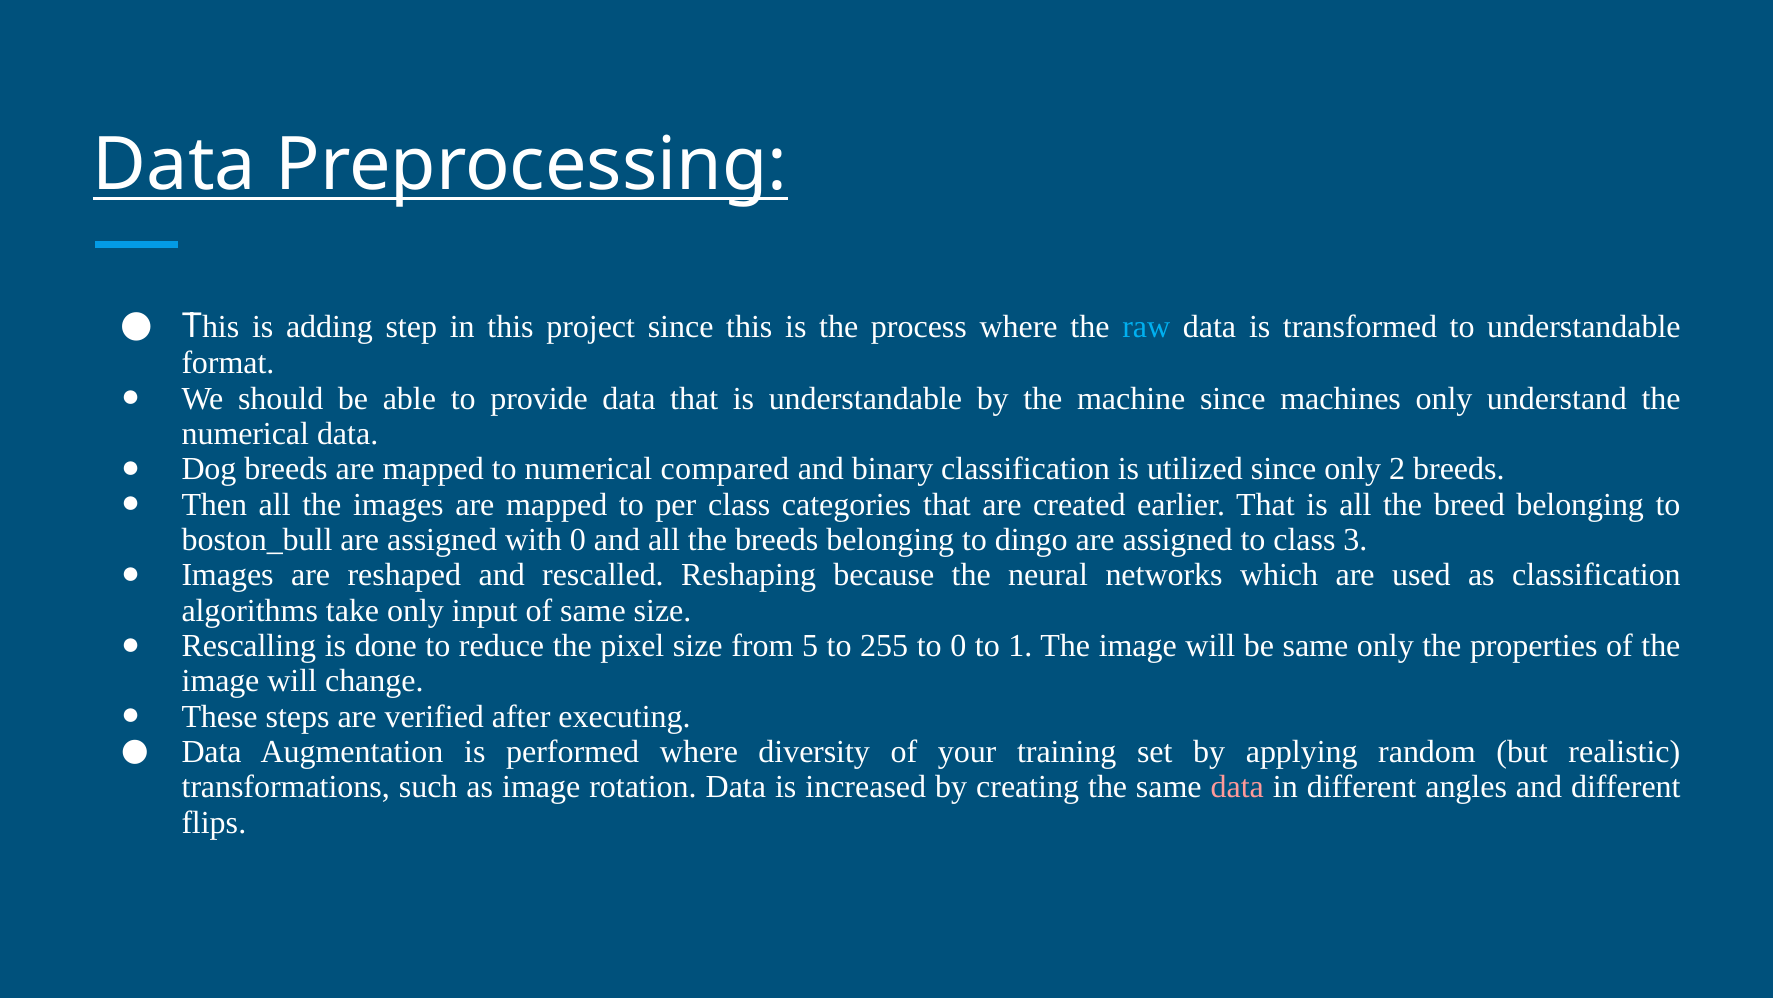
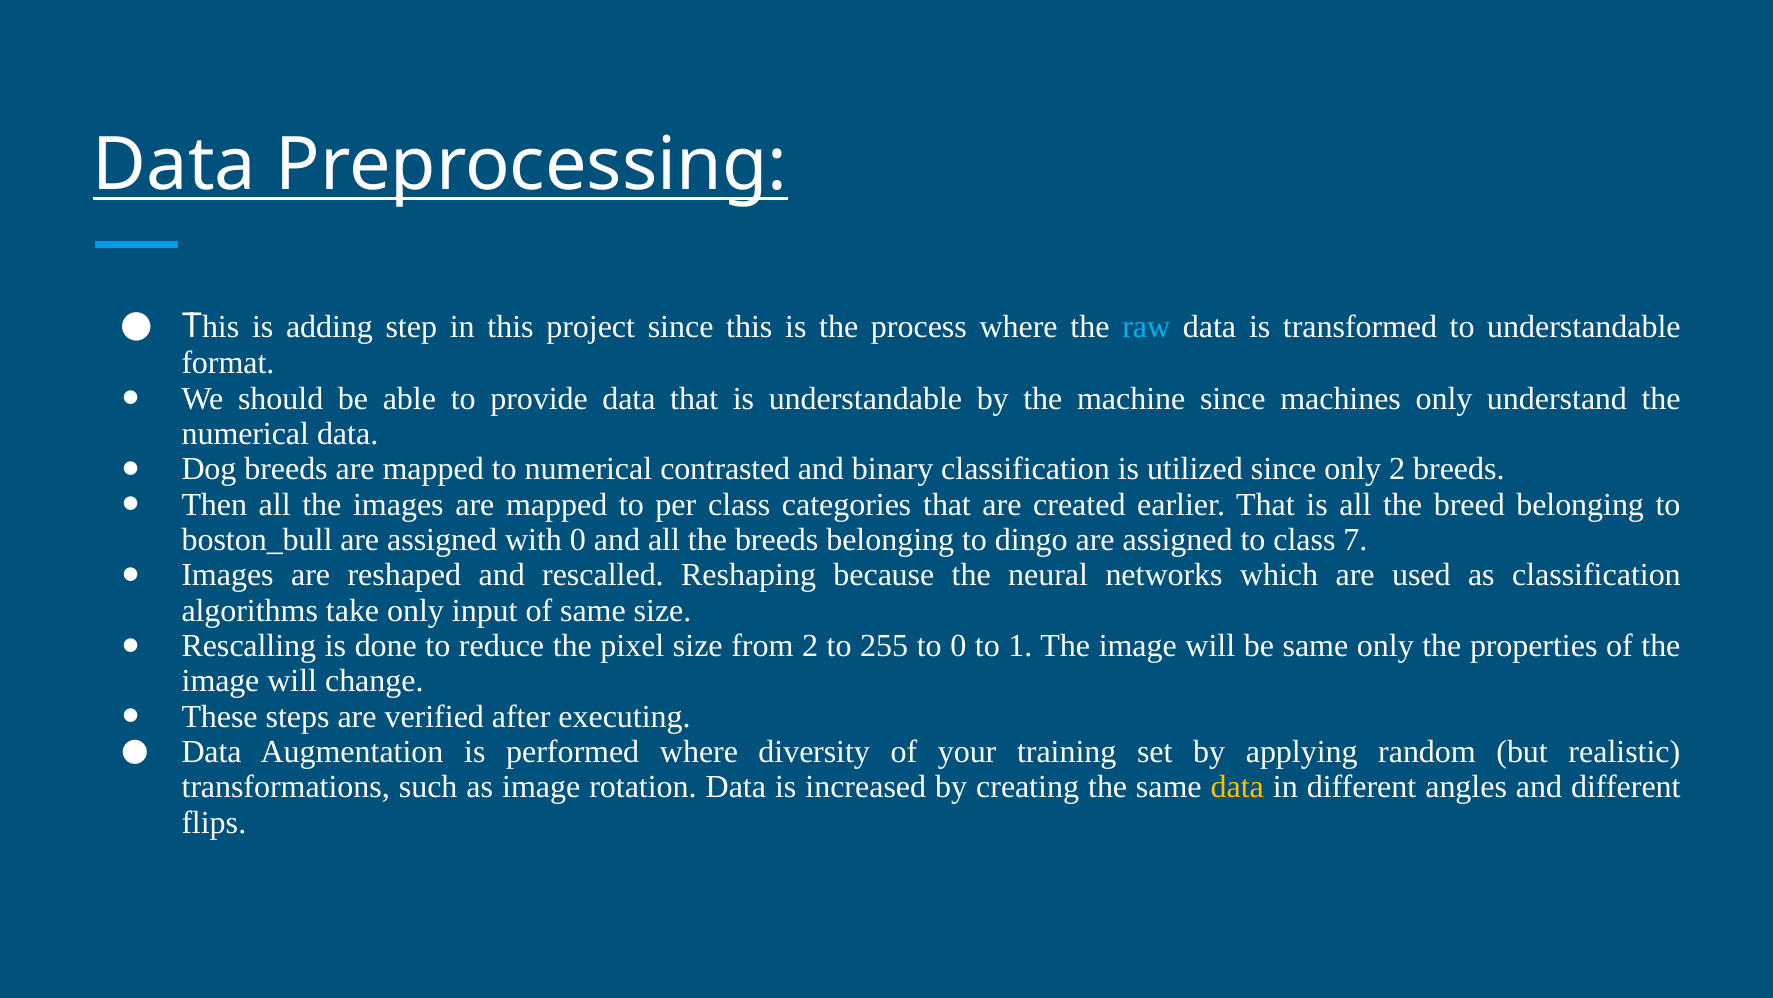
compared: compared -> contrasted (725, 469)
3: 3 -> 7 (1355, 540)
from 5: 5 -> 2 (810, 646)
data colour: pink -> yellow (1237, 787)
